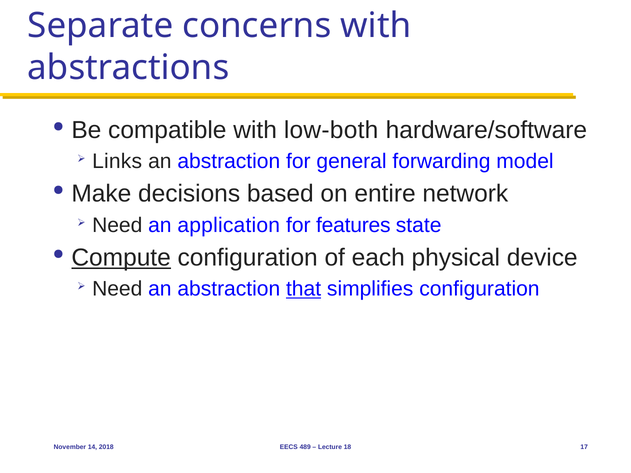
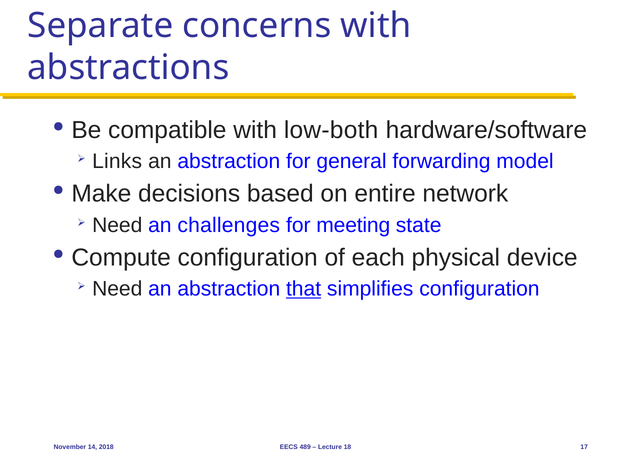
application: application -> challenges (229, 225)
features: features -> meeting (353, 225)
Compute underline: present -> none (121, 258)
